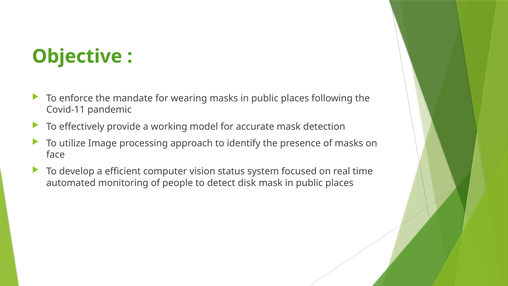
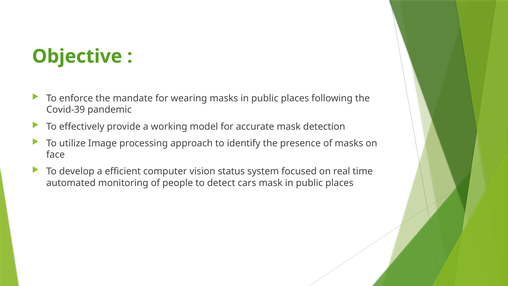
Covid-11: Covid-11 -> Covid-39 (66, 110)
disk: disk -> cars (247, 183)
